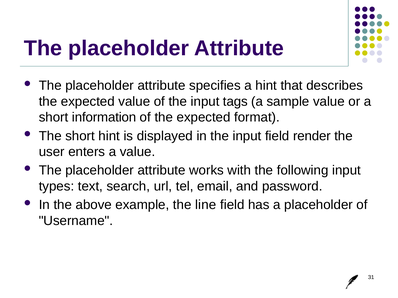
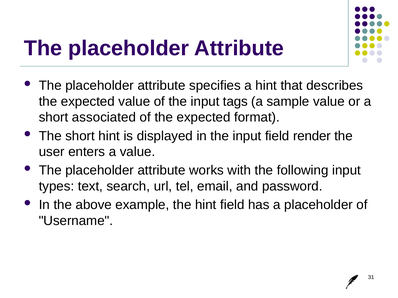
information: information -> associated (104, 118)
the line: line -> hint (206, 205)
